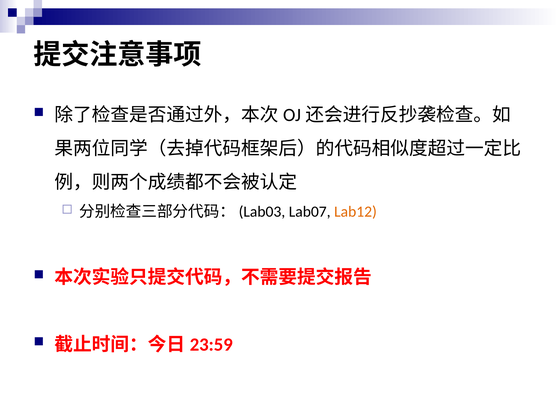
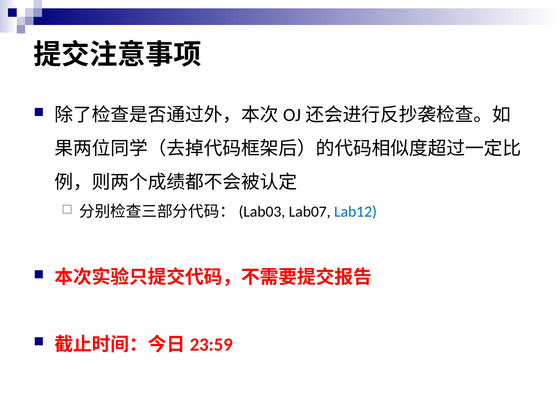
Lab12 colour: orange -> blue (355, 212)
